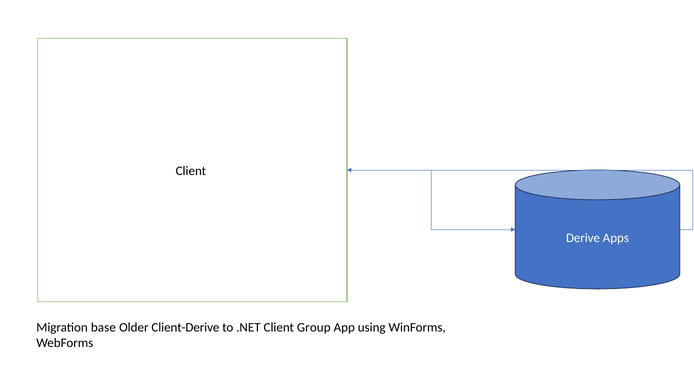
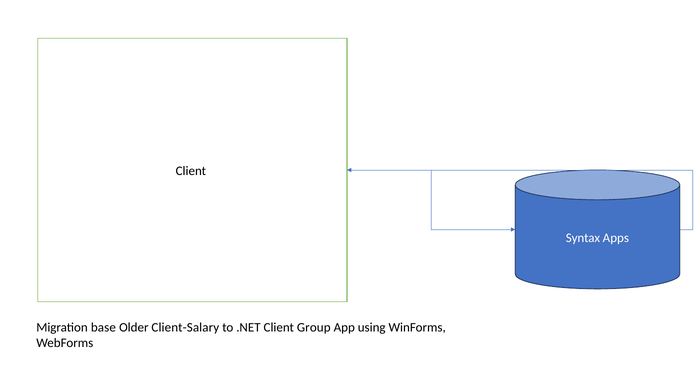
Derive: Derive -> Syntax (583, 238)
Client-Derive: Client-Derive -> Client-Salary (185, 328)
